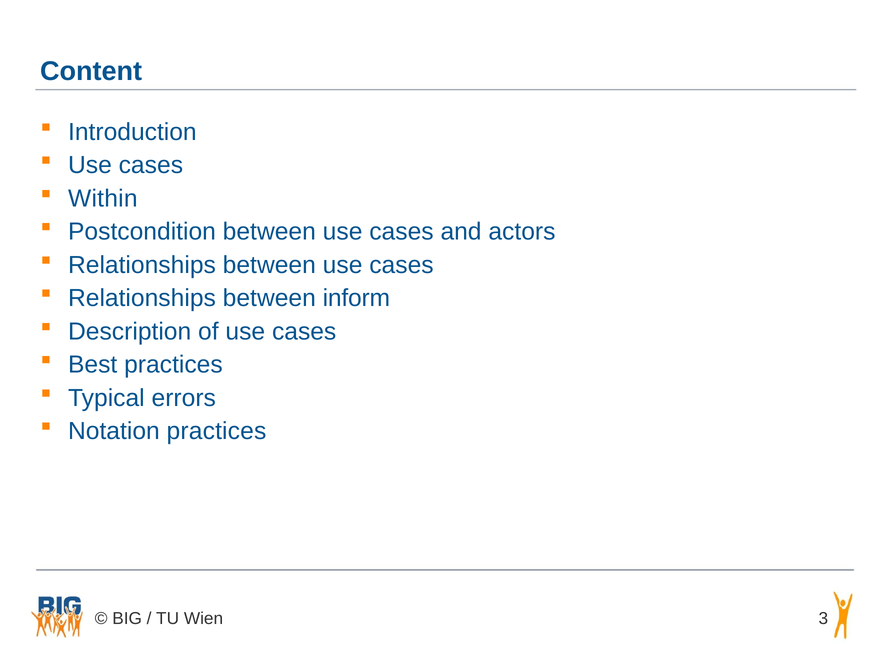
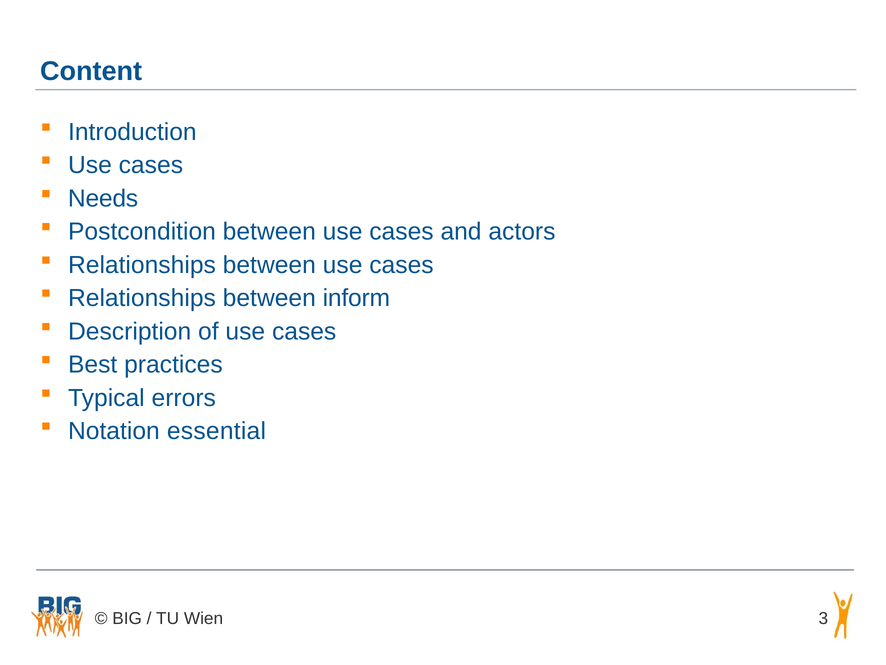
Within: Within -> Needs (103, 198)
Notation practices: practices -> essential (216, 431)
